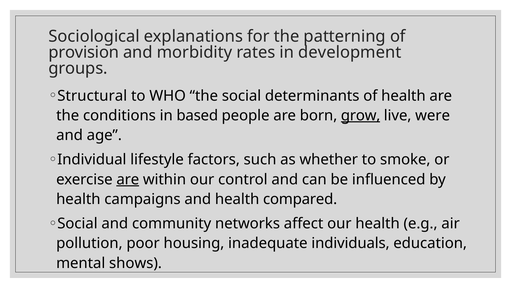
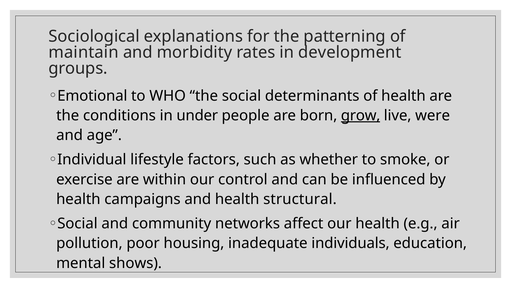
provision: provision -> maintain (84, 52)
Structural: Structural -> Emotional (92, 96)
based: based -> under (197, 115)
are underline: present -> none (128, 179)
compared: compared -> structural (300, 199)
